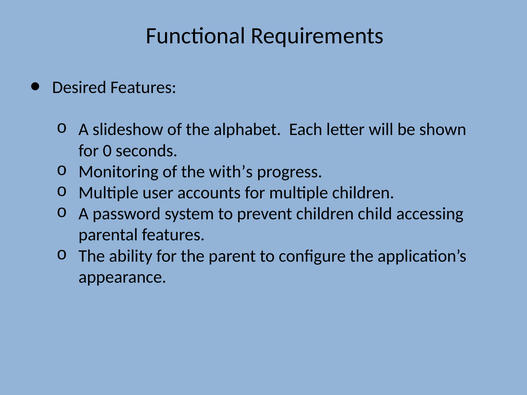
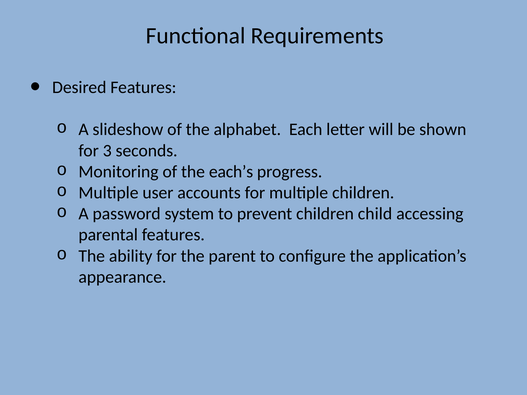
0: 0 -> 3 (107, 151)
with’s: with’s -> each’s (231, 172)
